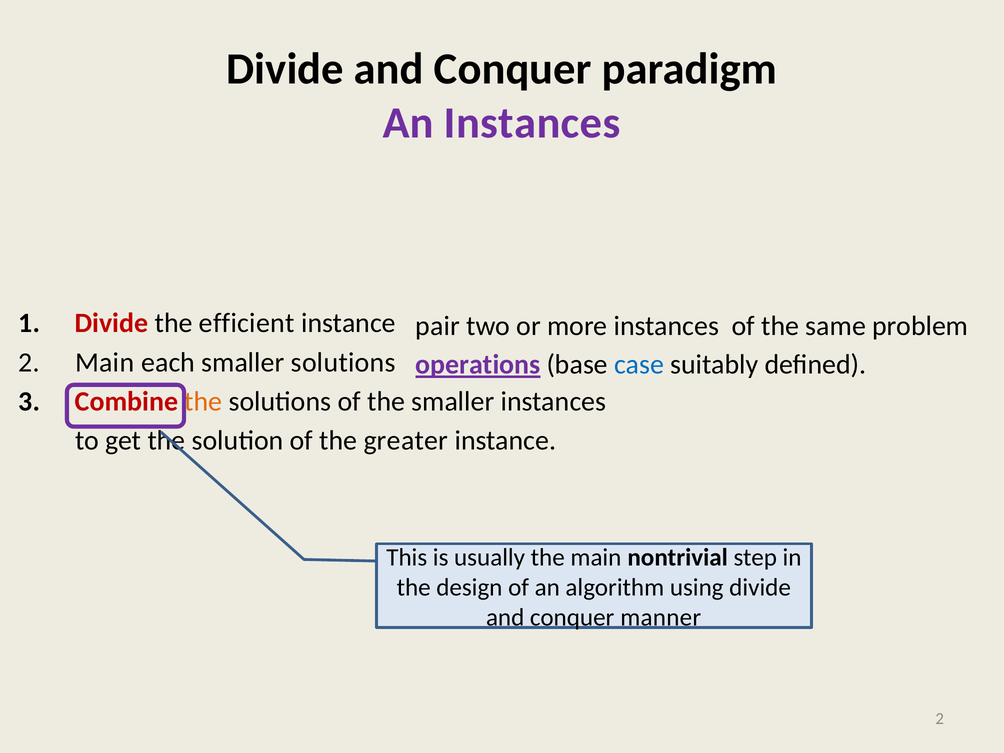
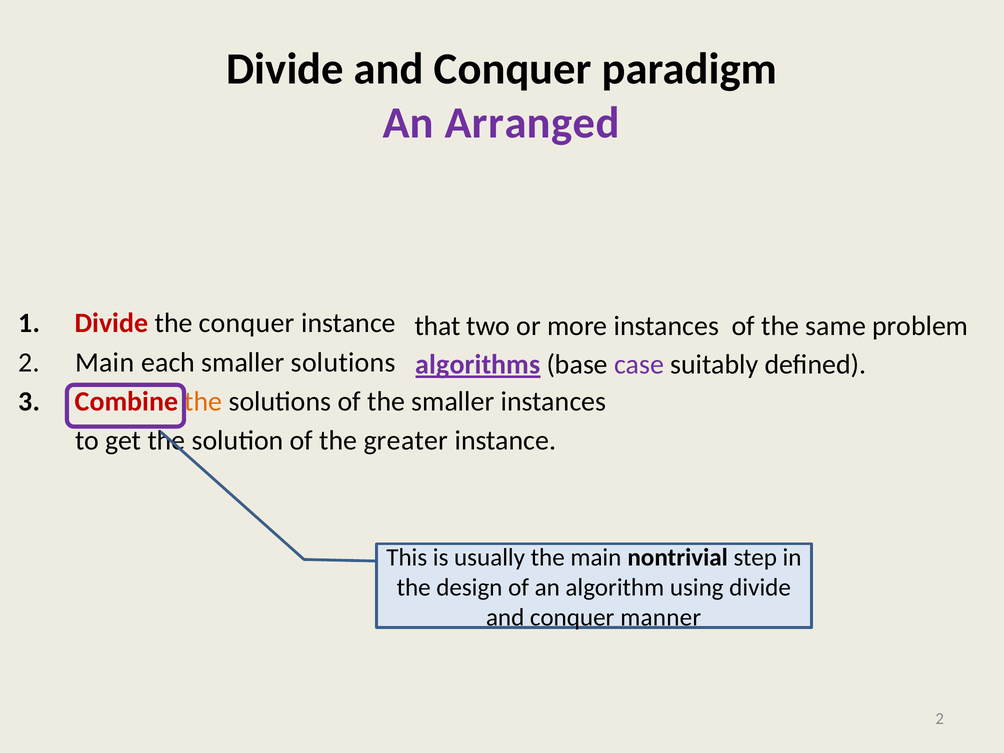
An Instances: Instances -> Arranged (532, 123)
the efficient: efficient -> conquer (247, 323)
pair: pair -> that (438, 326)
operations: operations -> algorithms (478, 365)
case colour: blue -> purple (639, 365)
